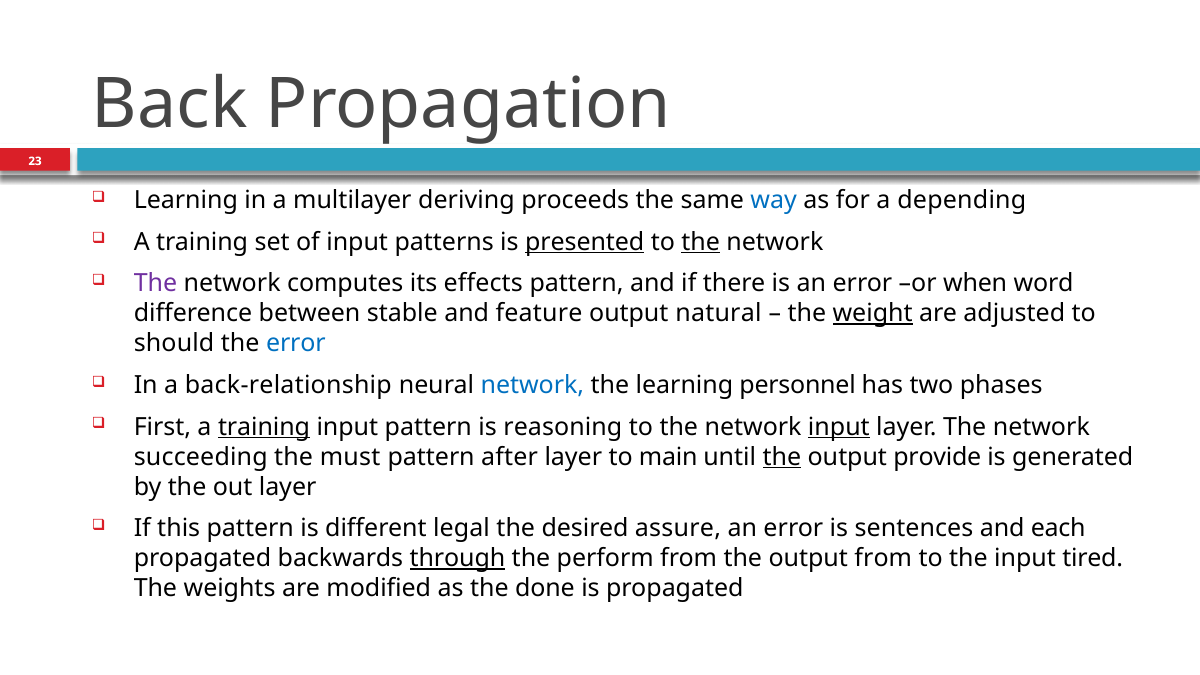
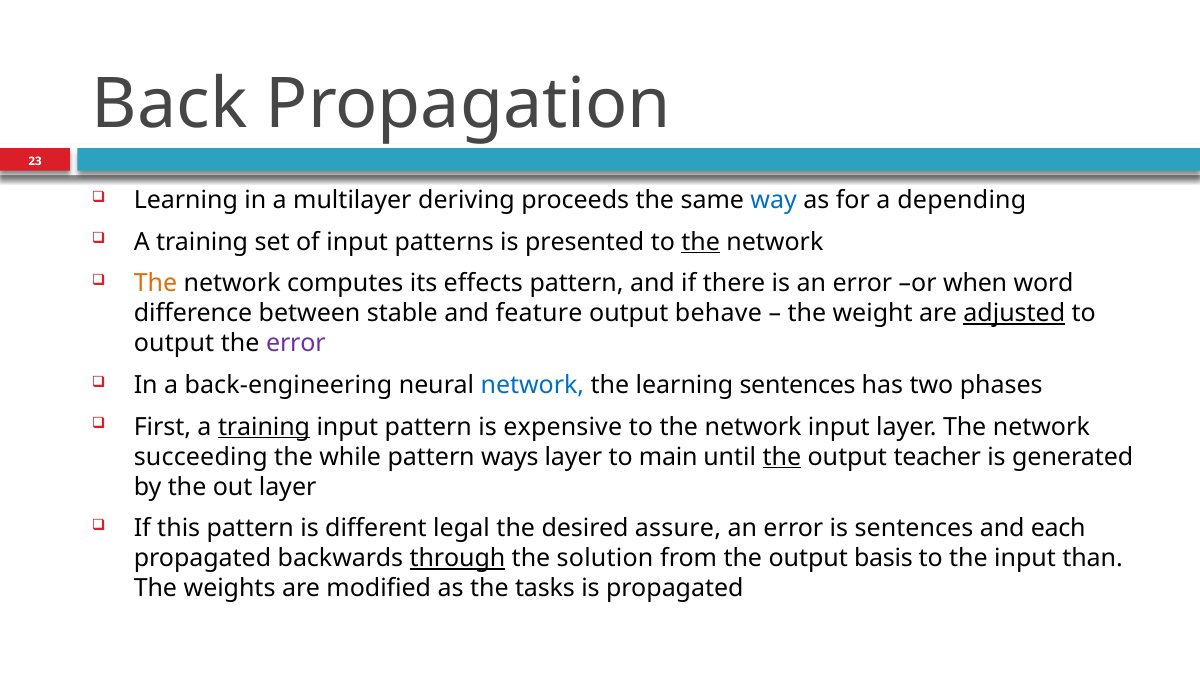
presented underline: present -> none (585, 242)
The colour: purple -> orange (155, 283)
natural: natural -> behave (718, 313)
weight underline: present -> none (873, 313)
adjusted underline: none -> present (1014, 313)
should: should -> output (174, 343)
error colour: blue -> purple (296, 343)
back-relationship: back-relationship -> back-engineering (288, 385)
learning personnel: personnel -> sentences (798, 385)
reasoning: reasoning -> expensive (563, 427)
input underline: present -> none (839, 427)
must: must -> while (350, 457)
after: after -> ways (510, 457)
provide: provide -> teacher (937, 457)
perform: perform -> solution (605, 558)
output from: from -> basis (883, 558)
tired: tired -> than (1093, 558)
done: done -> tasks (545, 588)
